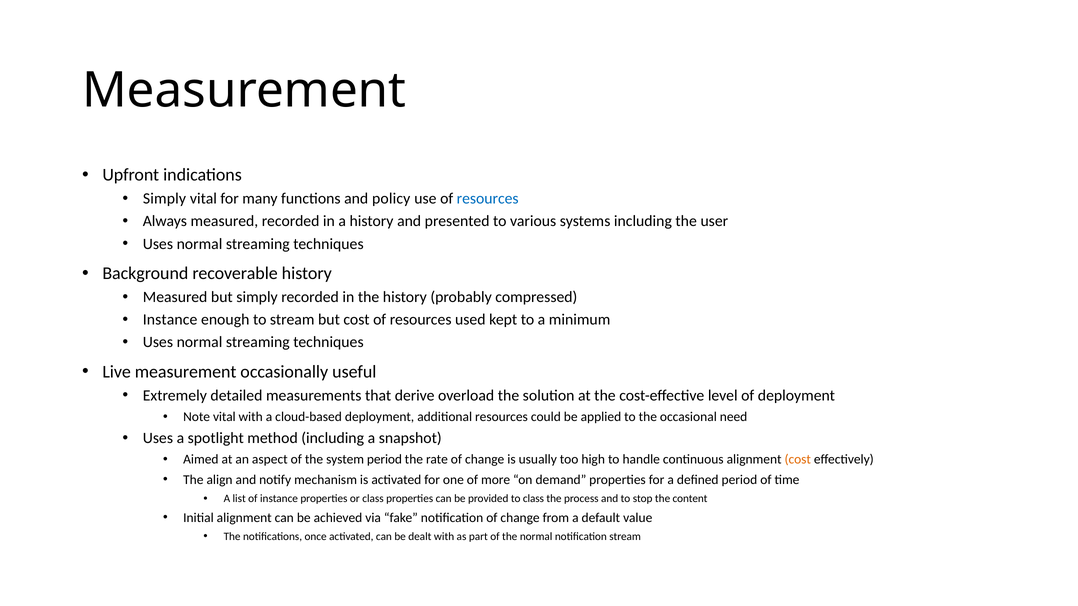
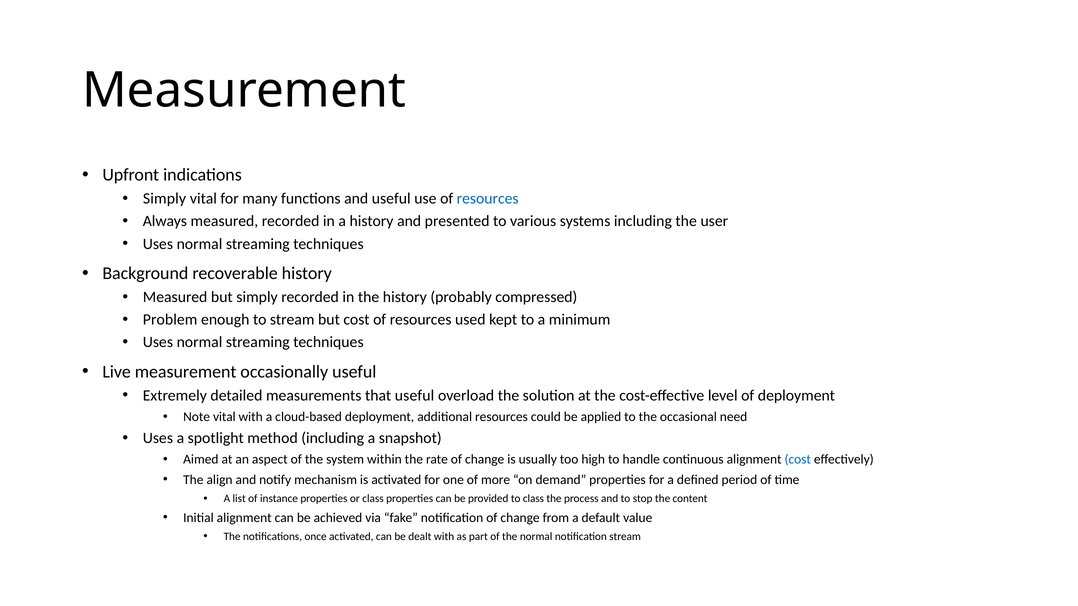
and policy: policy -> useful (391, 199)
Instance: Instance -> Problem (170, 320)
that derive: derive -> useful (415, 396)
system period: period -> within (384, 460)
cost colour: orange -> blue (798, 460)
